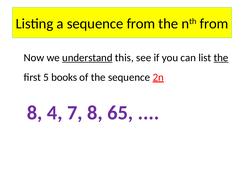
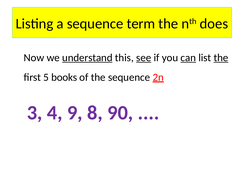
sequence from: from -> term (141, 24)
nth from: from -> does (214, 24)
see underline: none -> present (144, 58)
can underline: none -> present (188, 58)
8: 8 -> 3 (35, 113)
7: 7 -> 9 (75, 113)
65: 65 -> 90 (120, 113)
